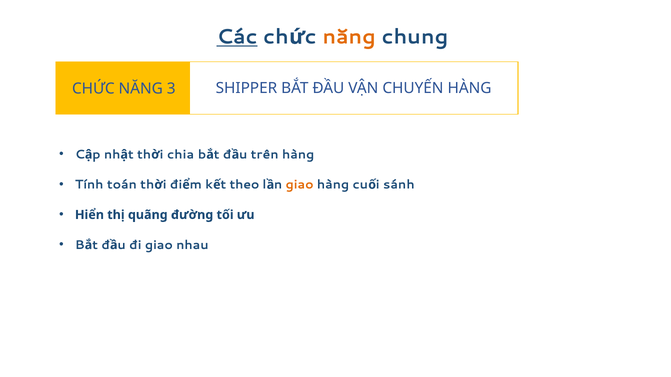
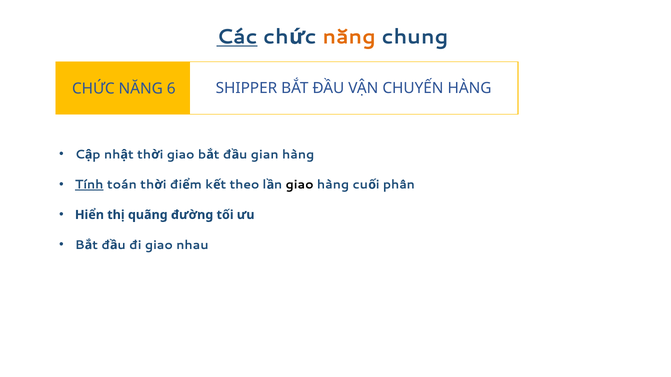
3: 3 -> 6 (171, 89)
chia: chia -> giao (181, 155)
trên: trên -> gian (265, 155)
Tính underline: none -> present (89, 185)
giao colour: orange -> black (300, 185)
sánh: sánh -> phân (399, 185)
